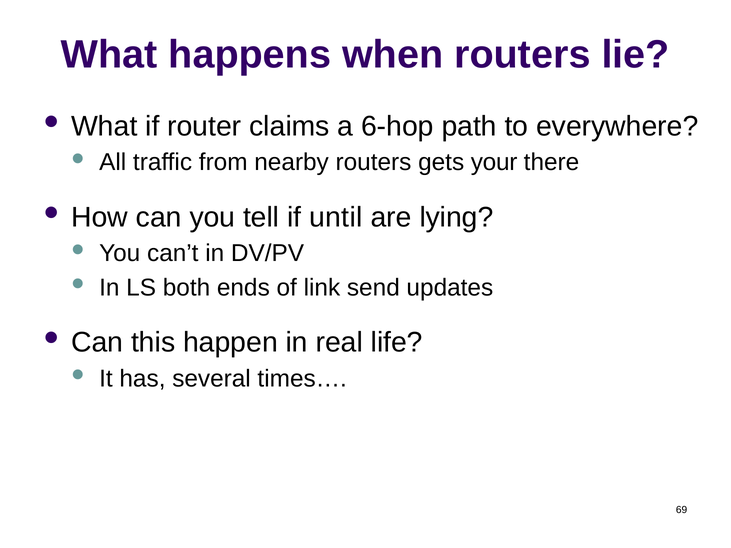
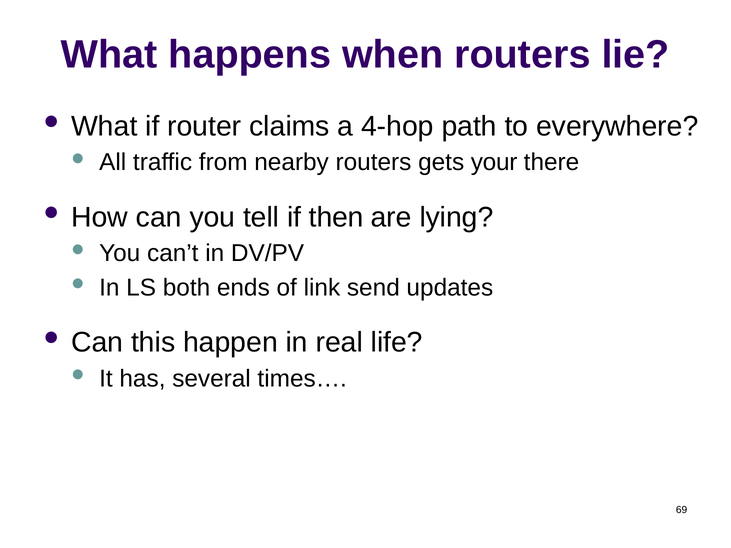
6-hop: 6-hop -> 4-hop (397, 126)
until: until -> then (336, 217)
